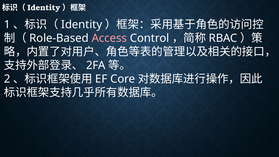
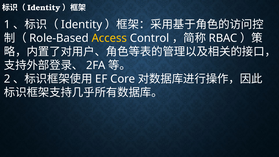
Access colour: pink -> yellow (109, 38)
